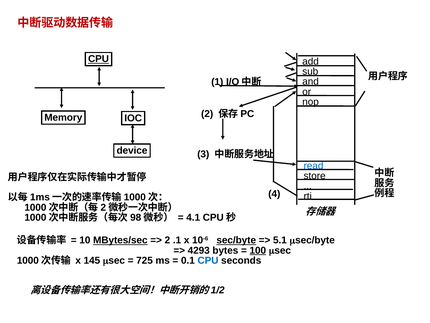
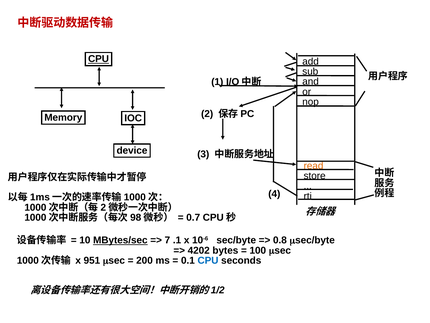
read colour: blue -> orange (314, 165)
4.1: 4.1 -> 0.7 (193, 217)
2: 2 -> 7 (167, 240)
sec/byte underline: present -> none (236, 240)
5.1: 5.1 -> 0.8 (280, 240)
4293: 4293 -> 4202 (199, 250)
100 underline: present -> none (258, 250)
145: 145 -> 951 (92, 260)
725: 725 -> 200 (144, 260)
